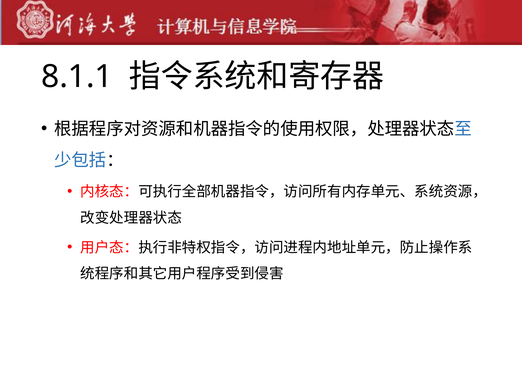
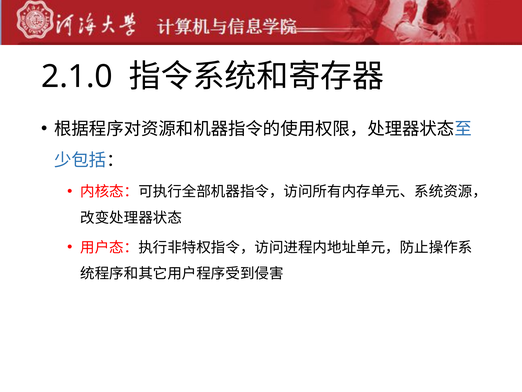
8.1.1: 8.1.1 -> 2.1.0 (77, 76)
